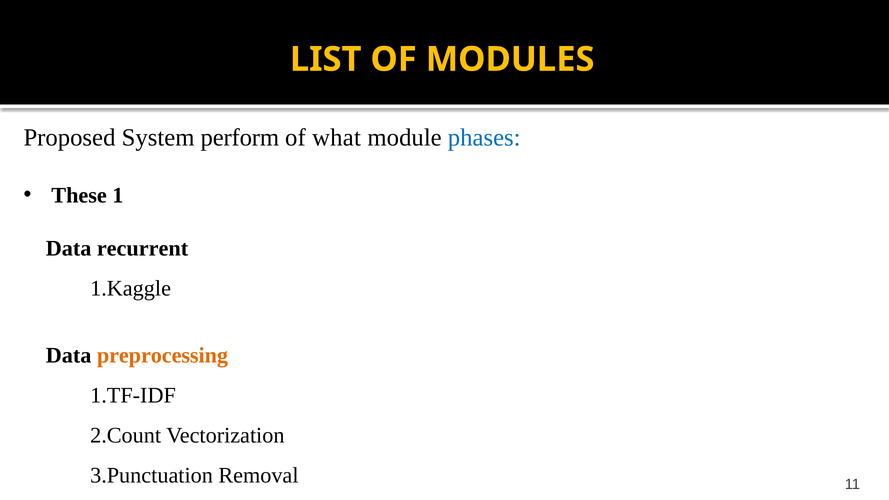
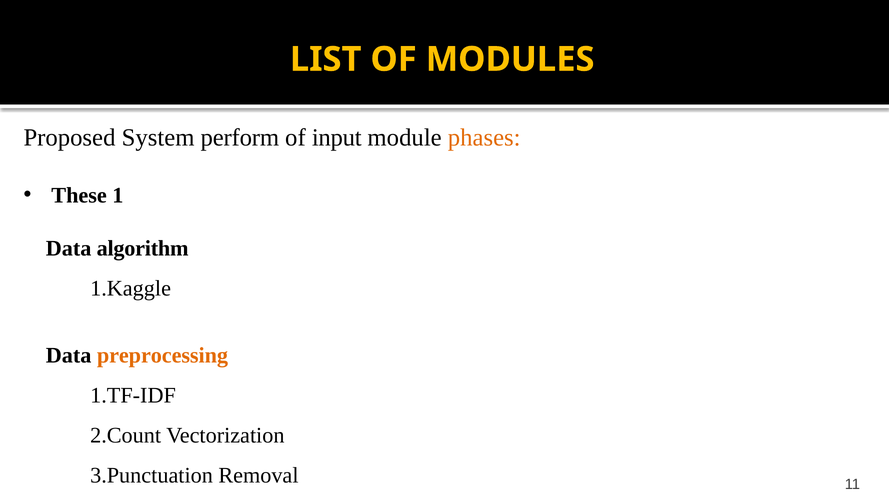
what: what -> input (337, 138)
phases colour: blue -> orange (484, 138)
recurrent: recurrent -> algorithm (143, 249)
